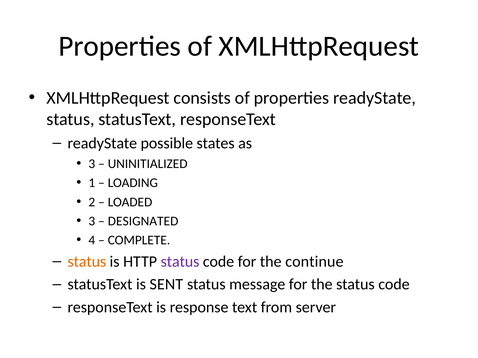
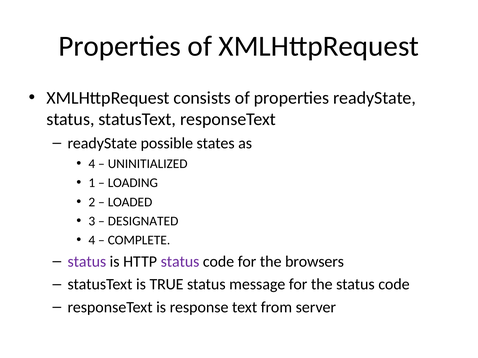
3: 3 -> 4 (92, 164)
status colour: orange -> purple (87, 262)
continue: continue -> browsers (315, 262)
SENT: SENT -> TRUE (167, 285)
